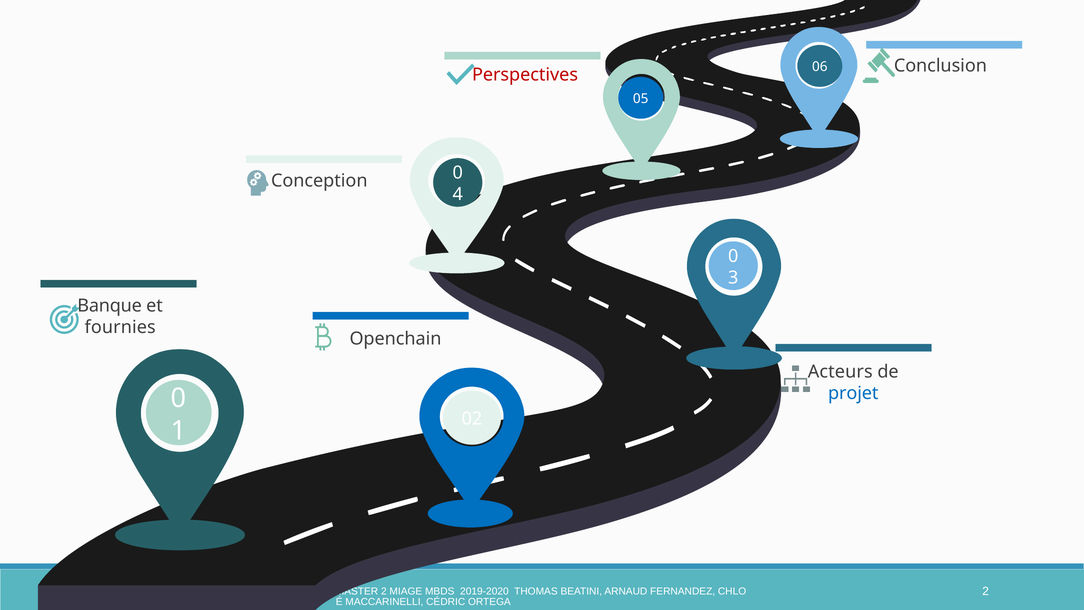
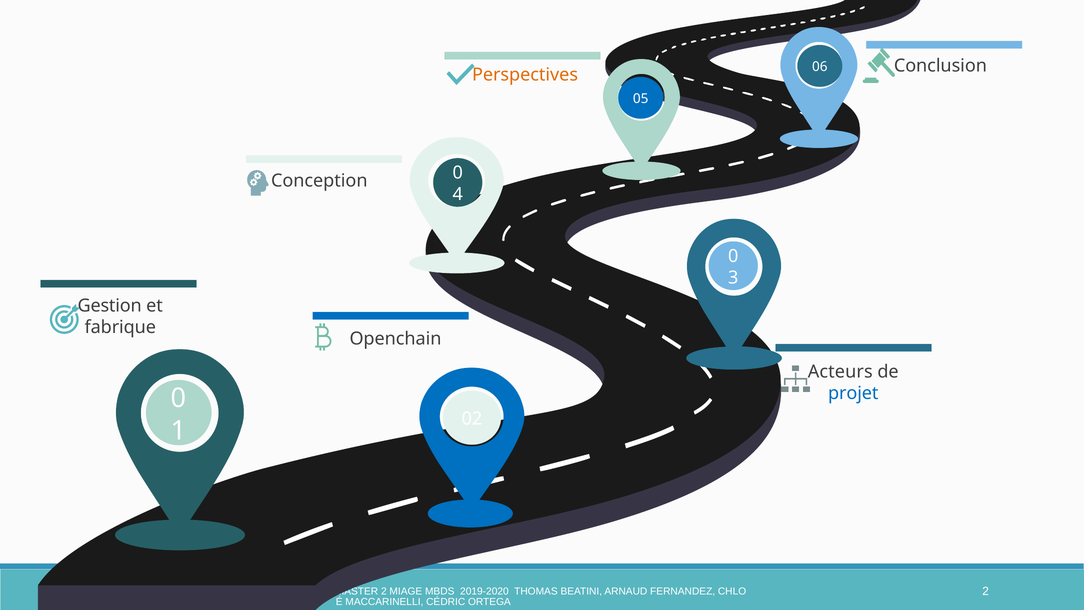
Perspectives colour: red -> orange (525, 75)
Banque: Banque -> Gestion (110, 306)
fournies: fournies -> fabrique (120, 327)
